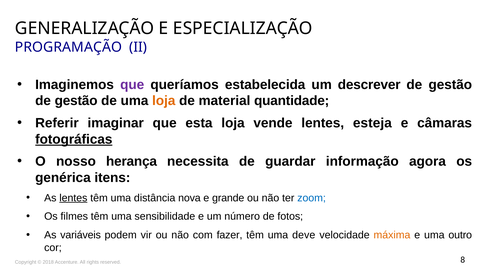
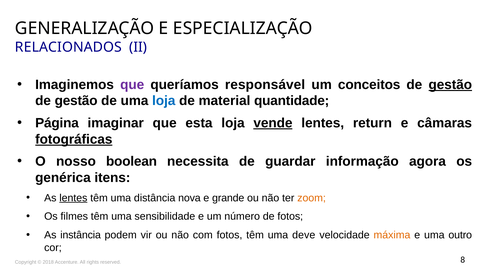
PROGRAMAÇÃO: PROGRAMAÇÃO -> RELACIONADOS (68, 47)
estabelecida: estabelecida -> responsável (265, 85)
descrever: descrever -> conceitos (369, 85)
gestão underline: none -> present (450, 85)
loja colour: orange -> blue (164, 101)
Referir: Referir -> Página (57, 123)
vende underline: none -> present (273, 123)
esteja: esteja -> return (372, 123)
herança: herança -> boolean (132, 161)
zoom colour: blue -> orange (312, 198)
variáveis: variáveis -> instância (81, 235)
com fazer: fazer -> fotos (230, 235)
